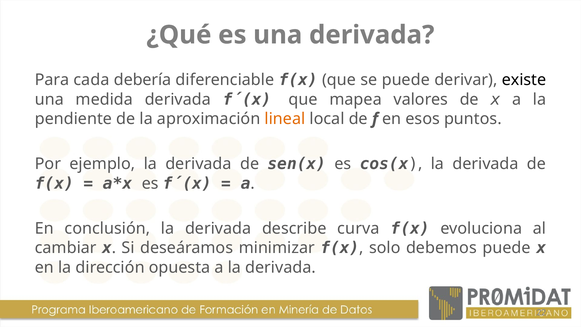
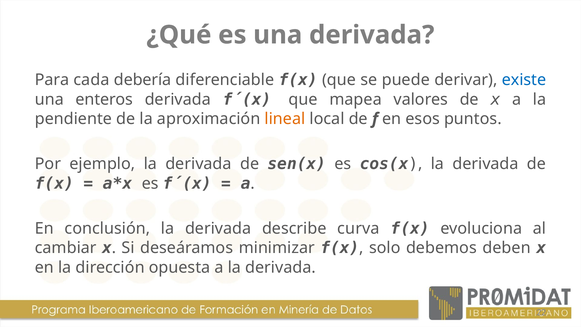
existe colour: black -> blue (524, 80)
medida: medida -> enteros (104, 99)
debemos puede: puede -> deben (507, 248)
